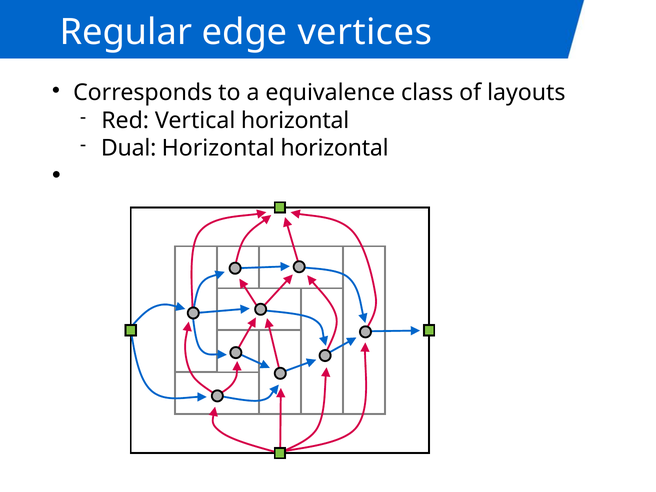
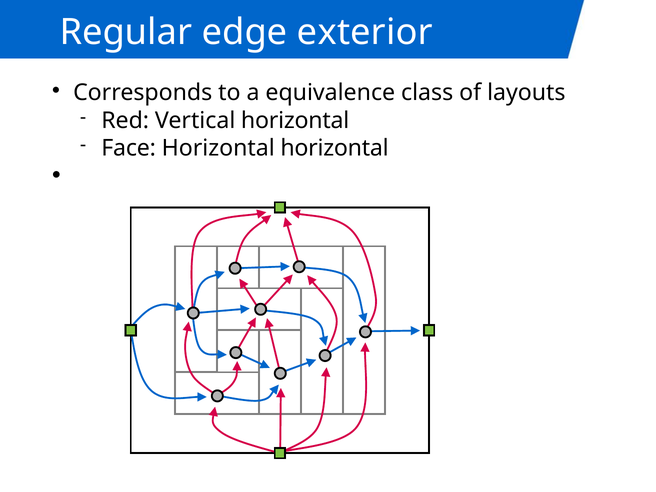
vertices: vertices -> exterior (365, 32)
Dual: Dual -> Face (129, 148)
